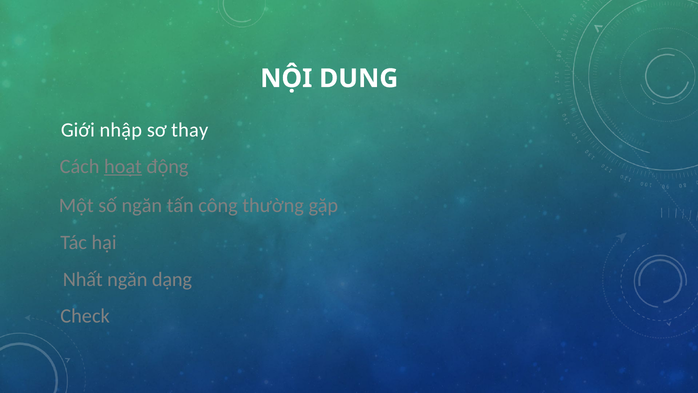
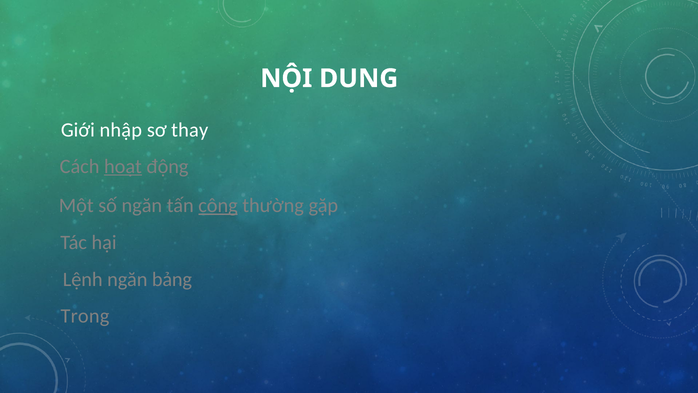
công underline: none -> present (218, 205)
Nhất: Nhất -> Lệnh (83, 279)
dạng: dạng -> bảng (172, 279)
Check: Check -> Trong (85, 316)
